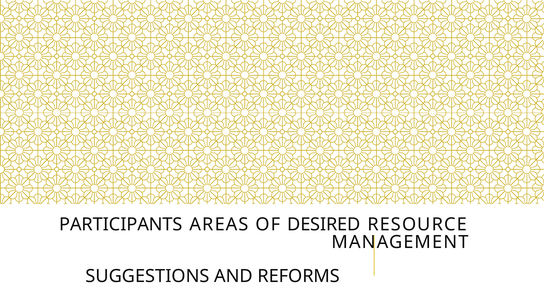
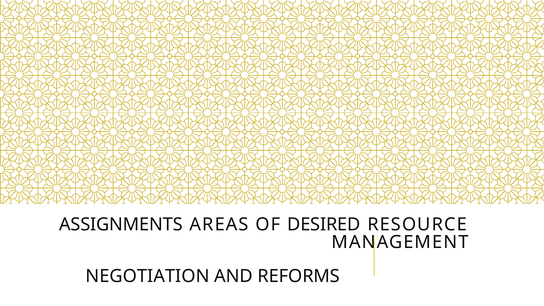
PARTICIPANTS: PARTICIPANTS -> ASSIGNMENTS (121, 225)
SUGGESTIONS: SUGGESTIONS -> NEGOTIATION (147, 276)
